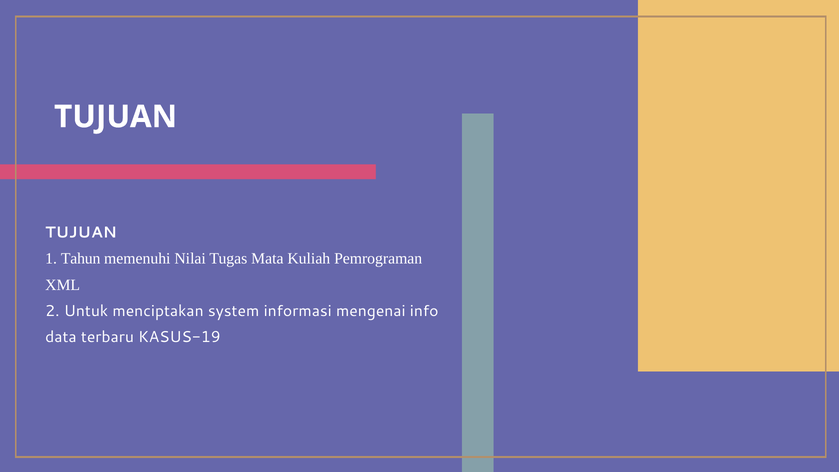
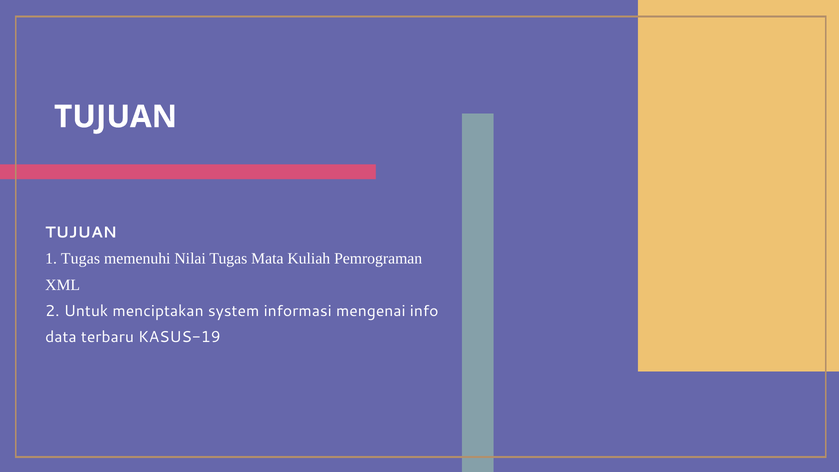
1 Tahun: Tahun -> Tugas (80, 259)
